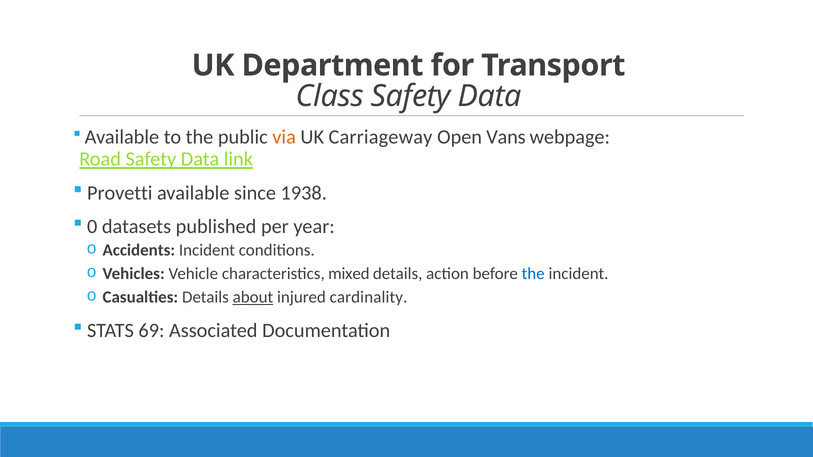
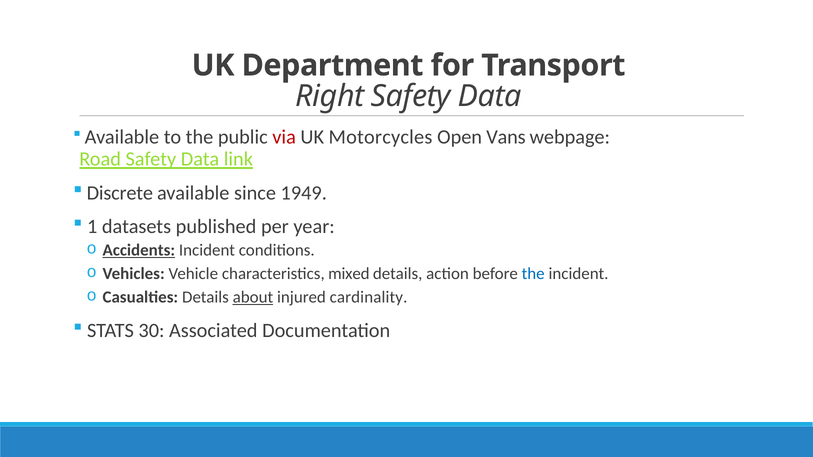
Class: Class -> Right (330, 97)
via colour: orange -> red (284, 137)
Carriageway: Carriageway -> Motorcycles (380, 137)
Provetti: Provetti -> Discrete (120, 193)
1938: 1938 -> 1949 (304, 193)
0: 0 -> 1 (92, 227)
Accidents underline: none -> present (139, 250)
69: 69 -> 30 (151, 331)
